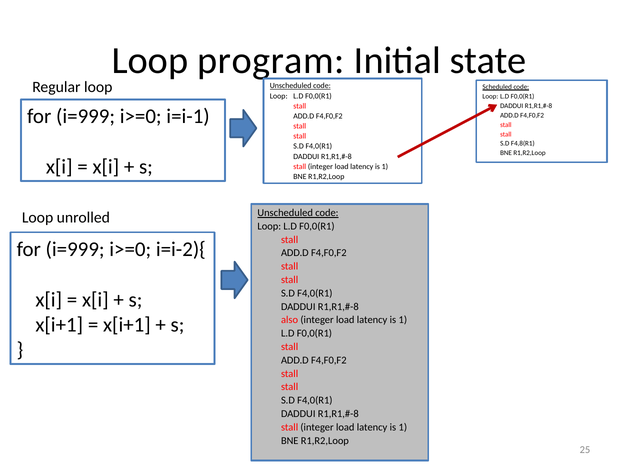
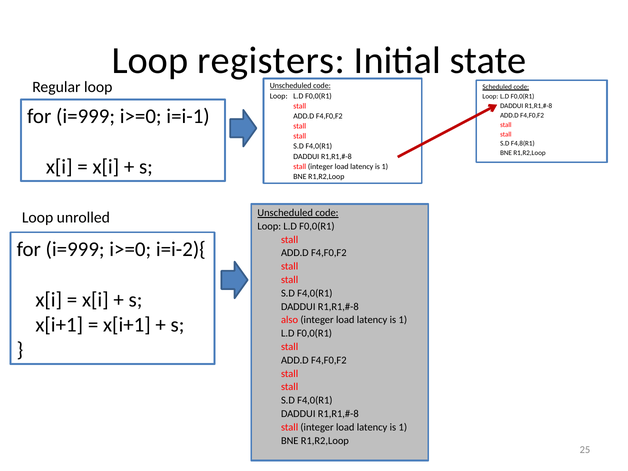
program: program -> registers (271, 61)
